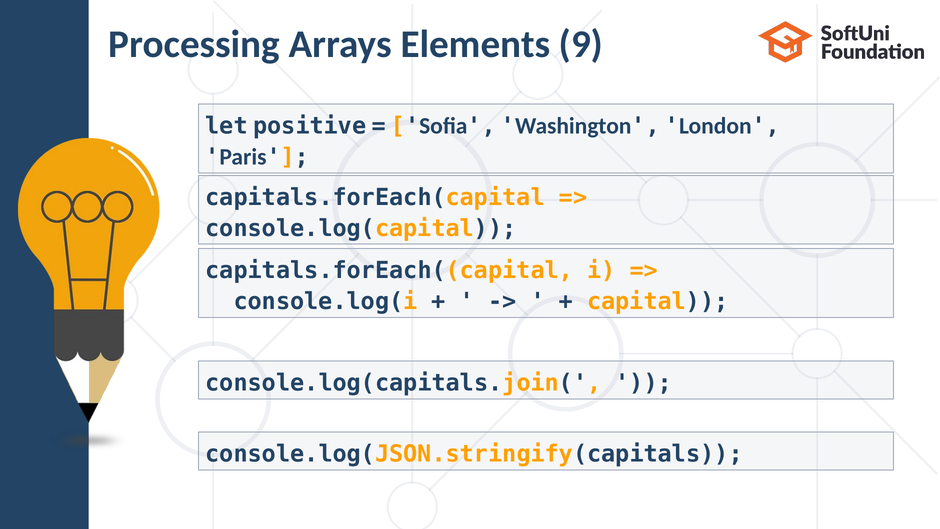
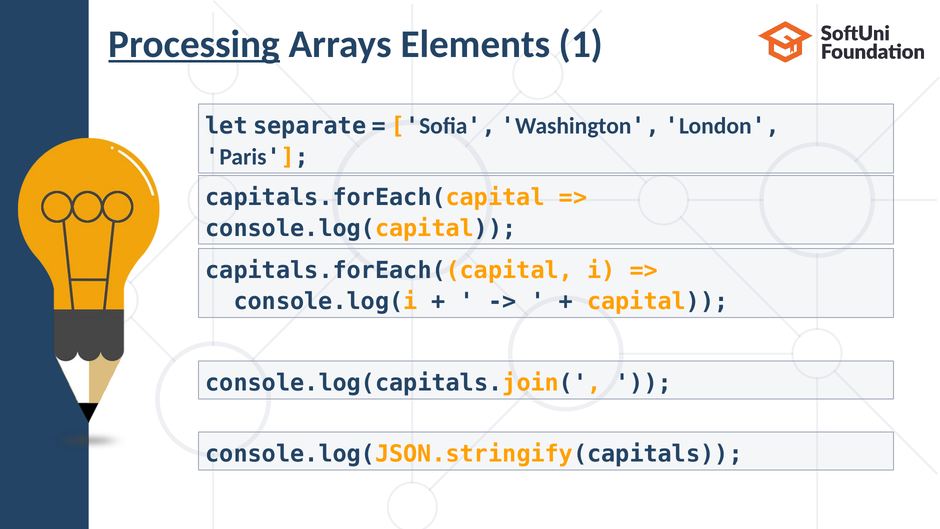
Processing underline: none -> present (194, 45)
9: 9 -> 1 (581, 45)
positive: positive -> separate (310, 126)
